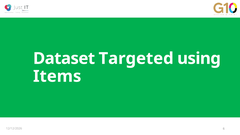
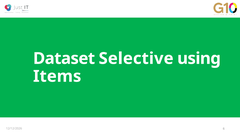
Targeted: Targeted -> Selective (136, 58)
